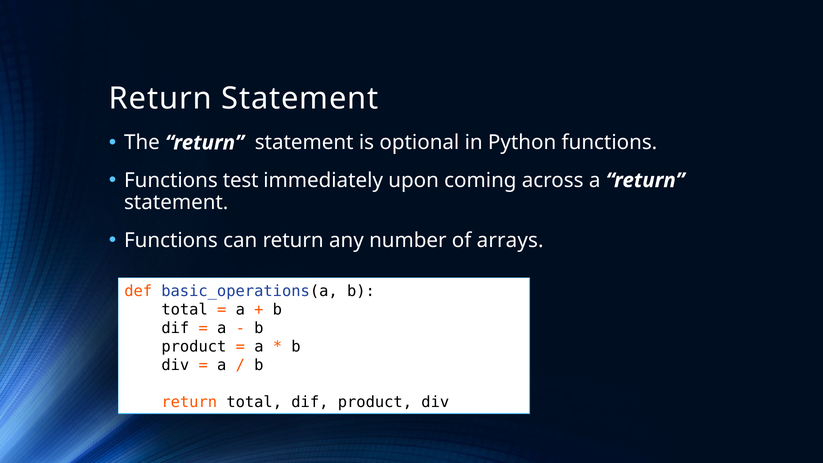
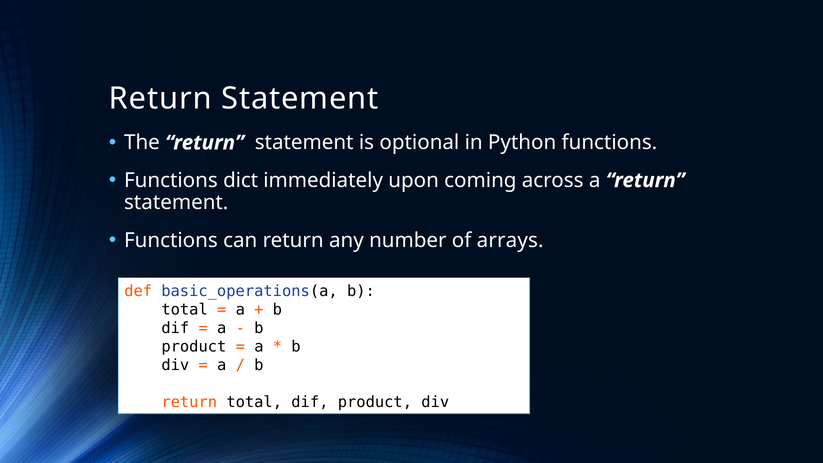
test: test -> dict (241, 180)
